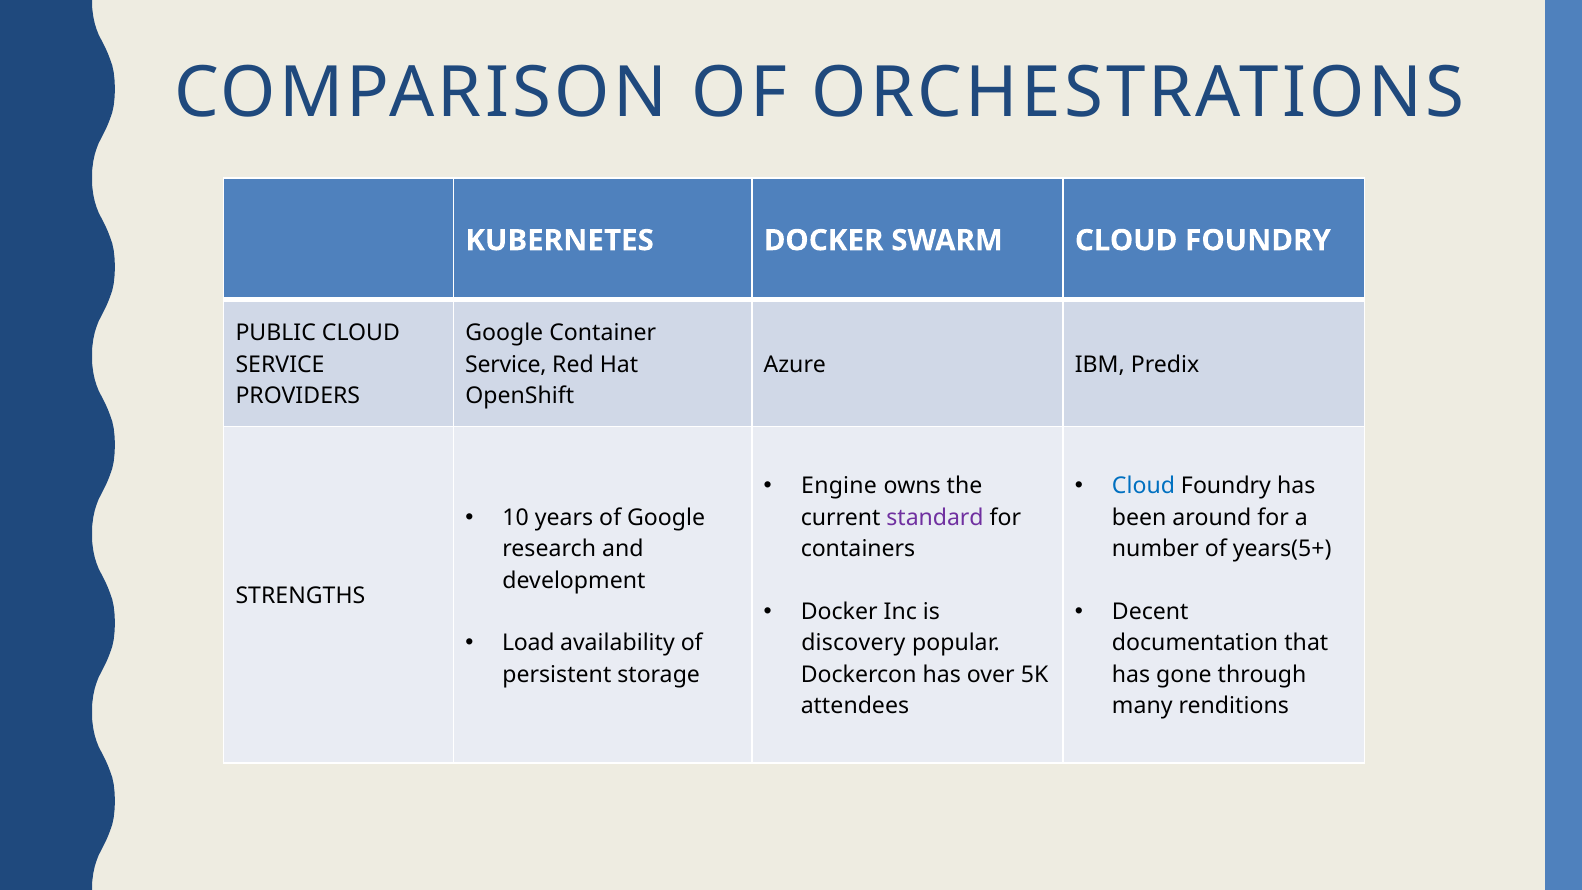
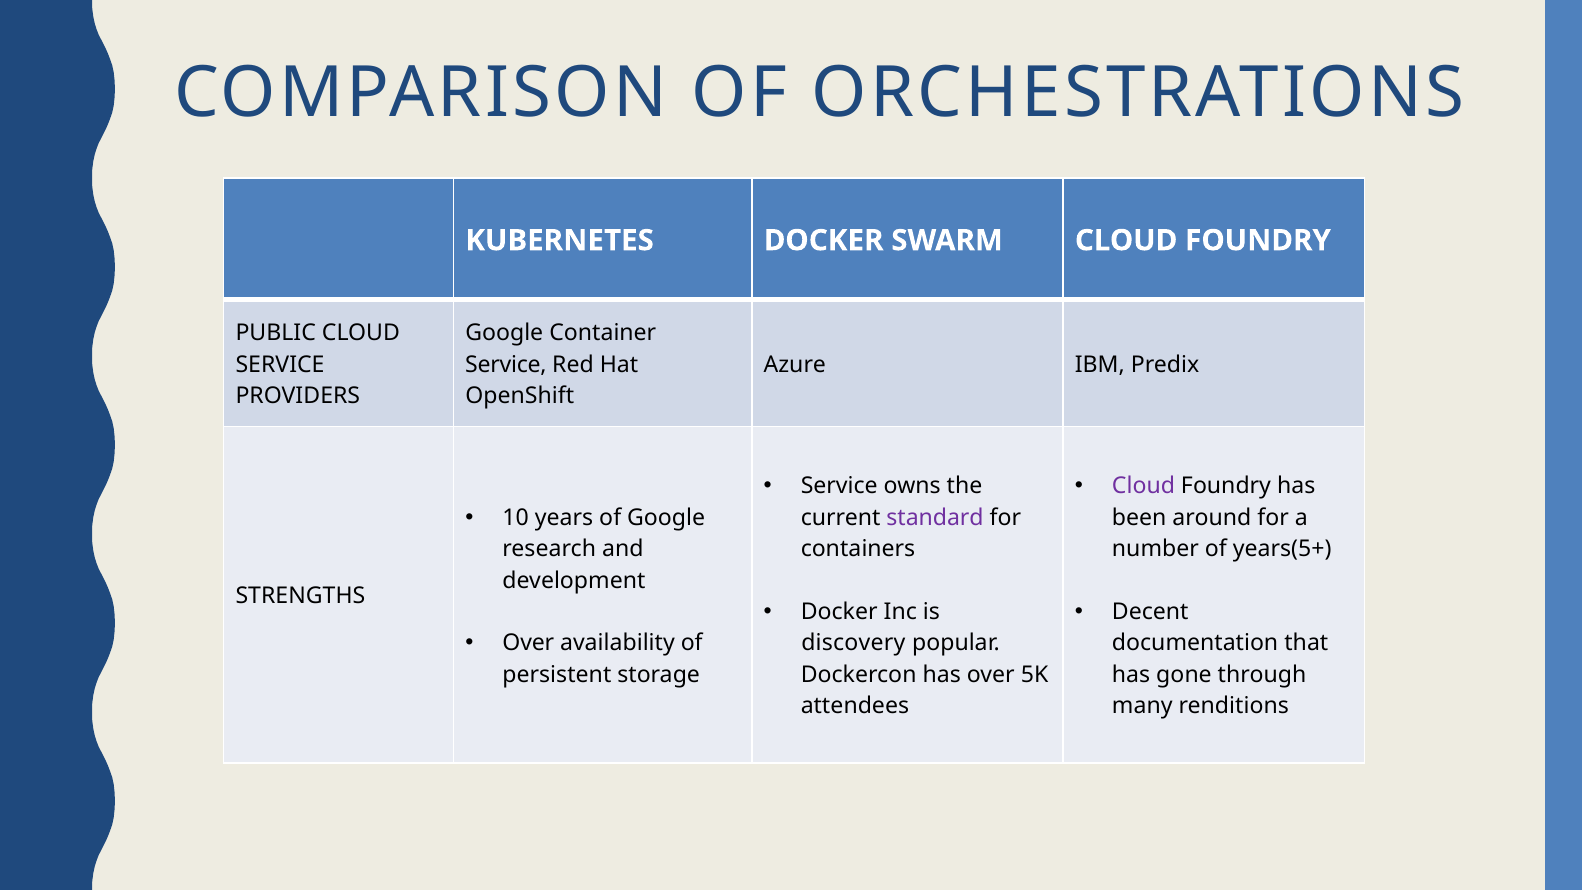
Engine: Engine -> Service (839, 486)
Cloud colour: blue -> purple (1143, 486)
Load: Load -> Over (528, 643)
